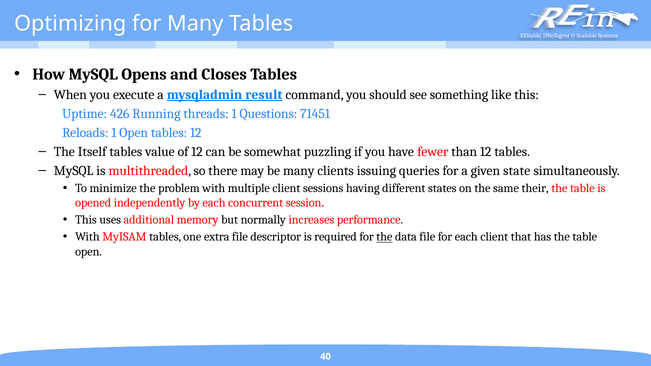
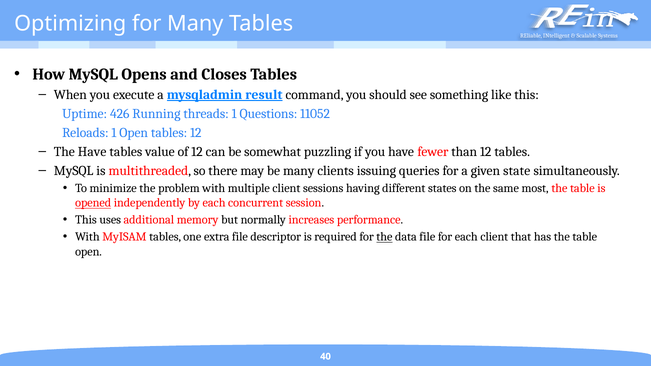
71451: 71451 -> 11052 (315, 114)
The Itself: Itself -> Have (92, 152)
their: their -> most (535, 188)
opened underline: none -> present (93, 203)
